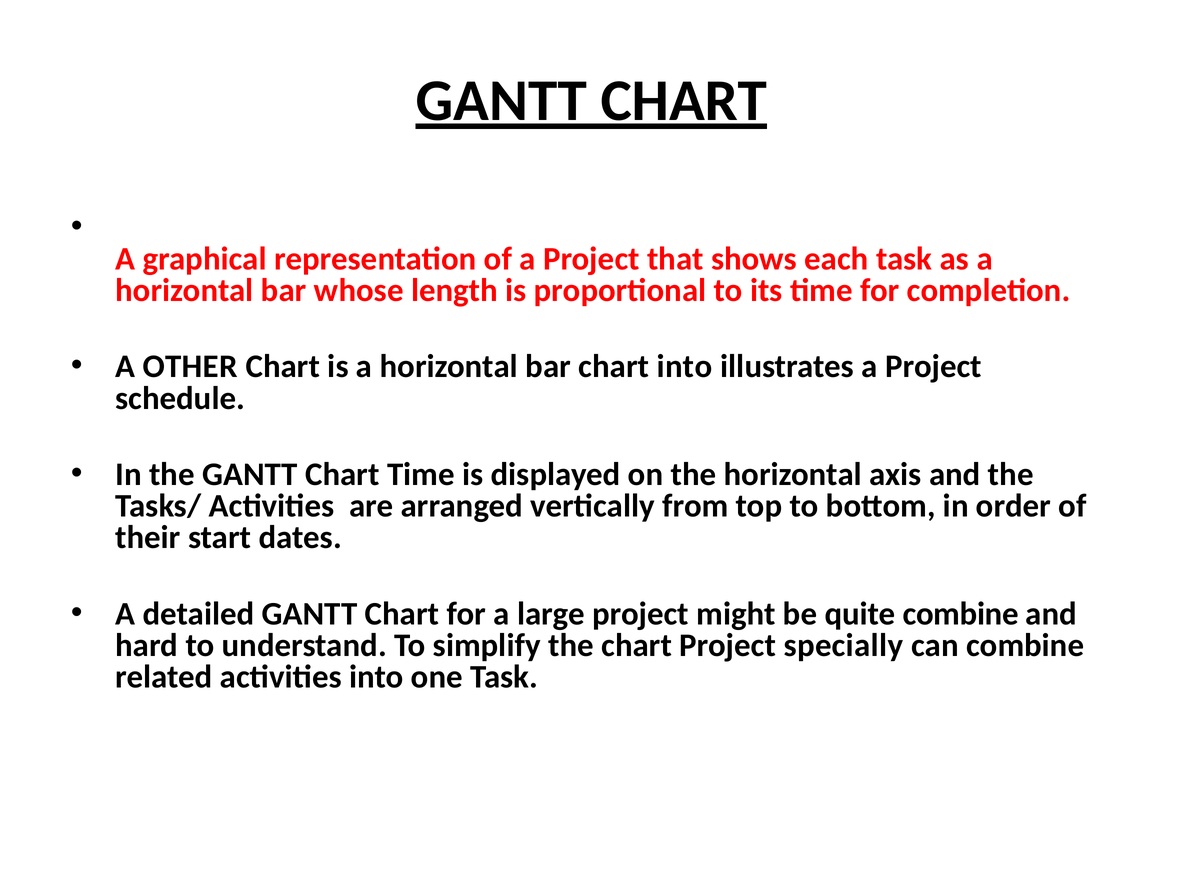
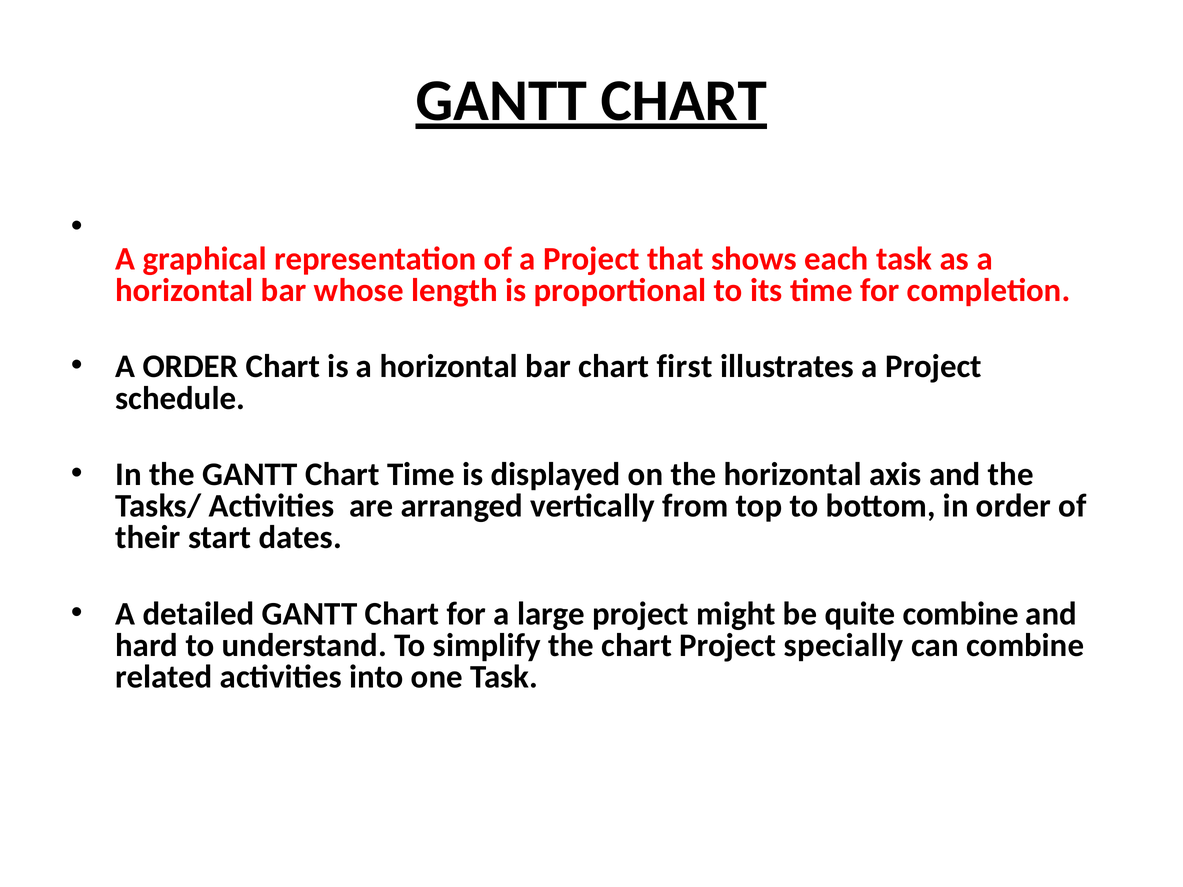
A OTHER: OTHER -> ORDER (190, 367)
chart into: into -> first (684, 367)
